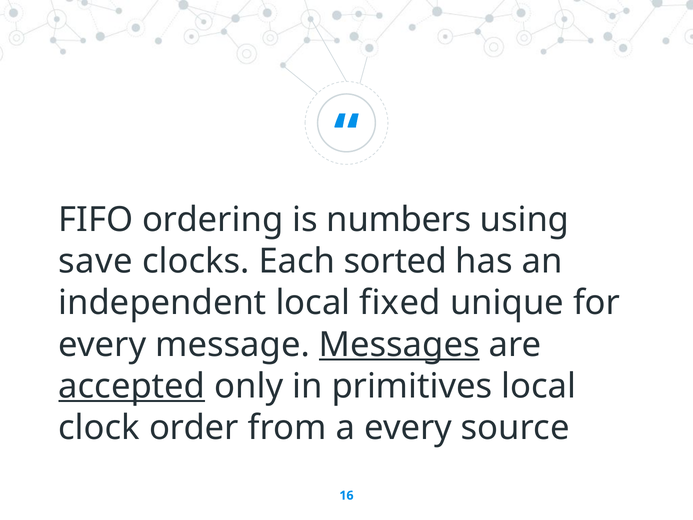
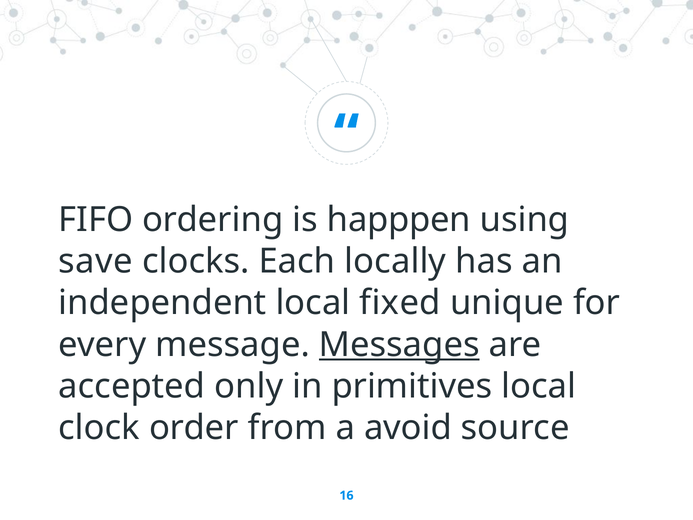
numbers: numbers -> happpen (399, 220)
sorted: sorted -> locally (395, 261)
accepted underline: present -> none (132, 386)
a every: every -> avoid (408, 428)
